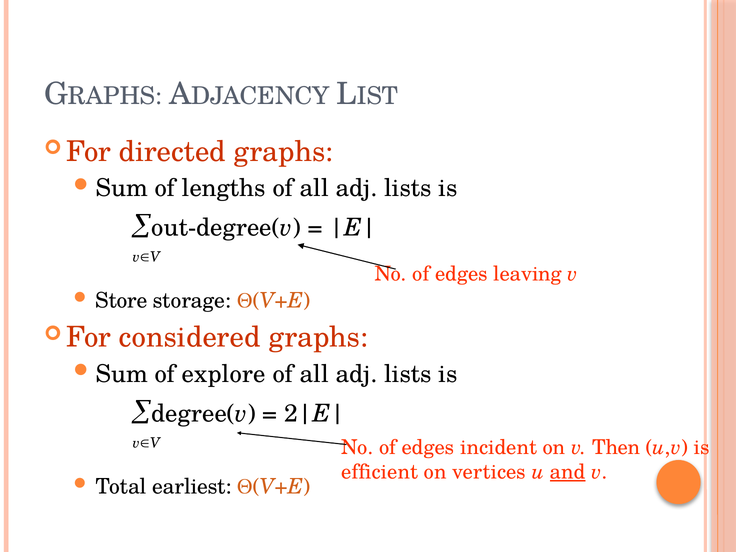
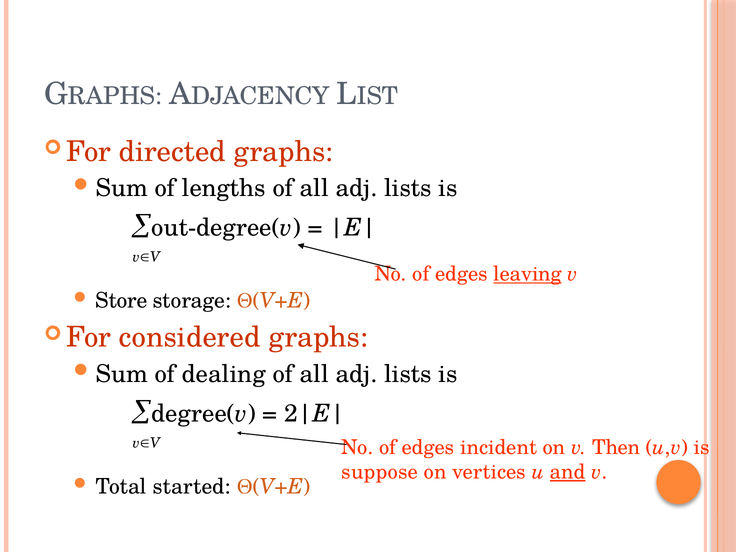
leaving underline: none -> present (528, 274)
explore: explore -> dealing (224, 374)
efficient: efficient -> suppose (380, 472)
earliest: earliest -> started (192, 487)
